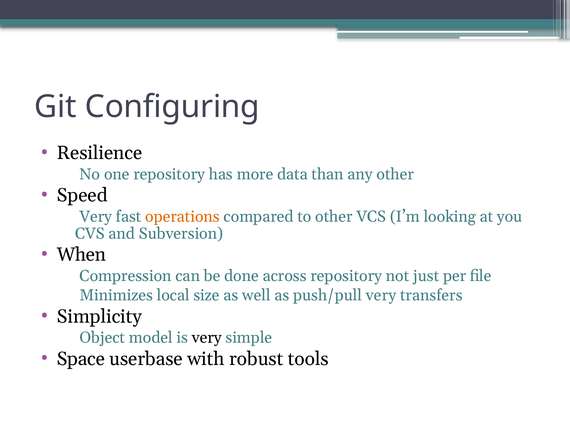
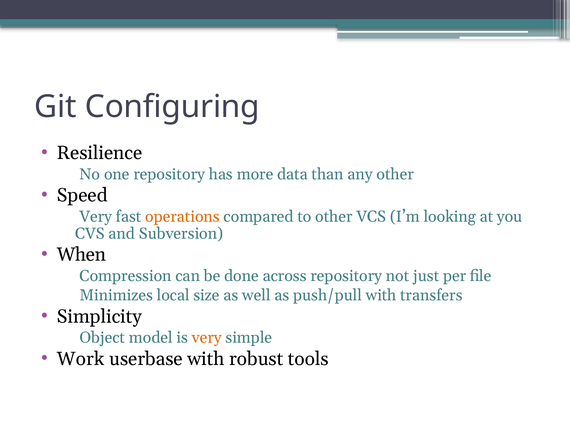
push/pull very: very -> with (381, 296)
very colour: black -> orange (207, 338)
Space: Space -> Work (81, 359)
